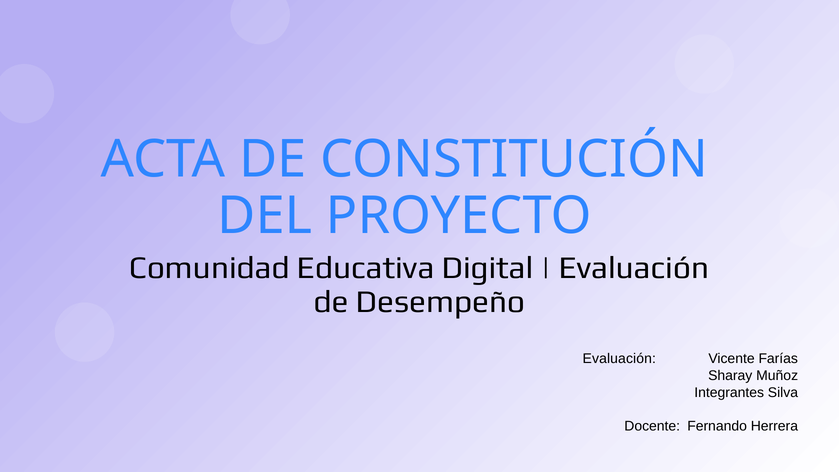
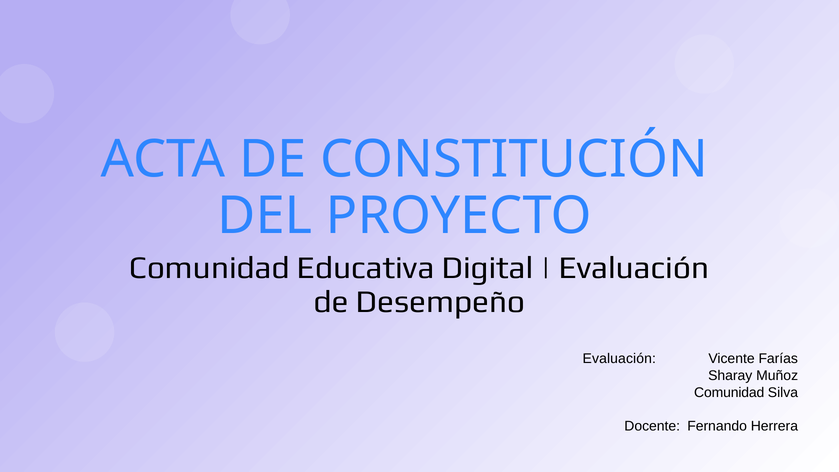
Integrantes: Integrantes -> Comunidad (729, 392)
